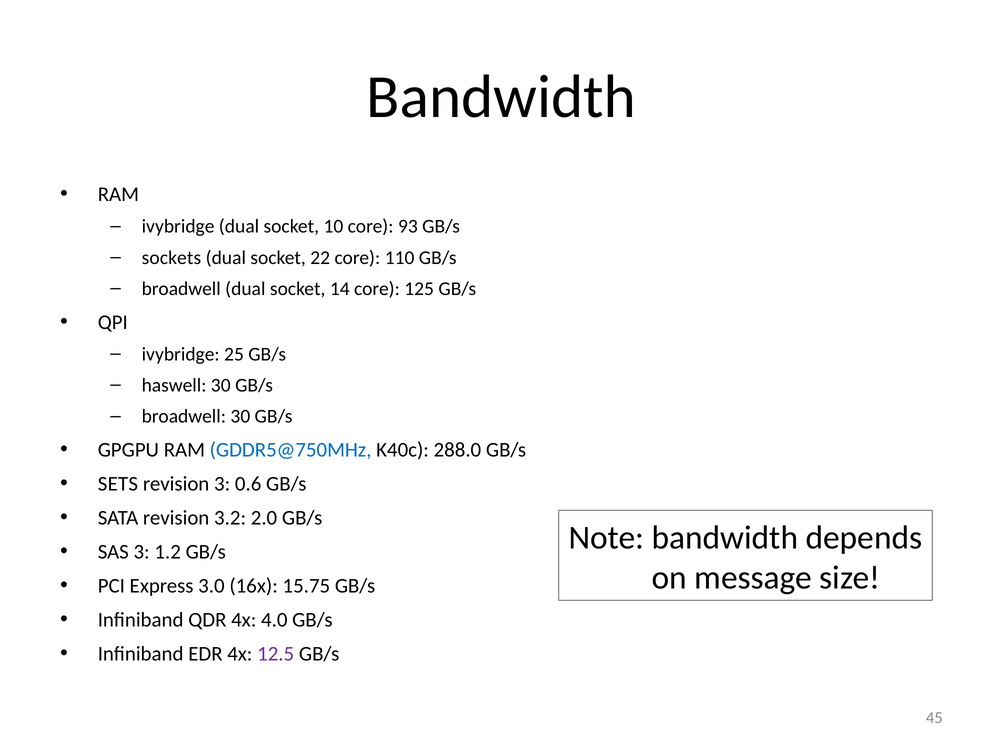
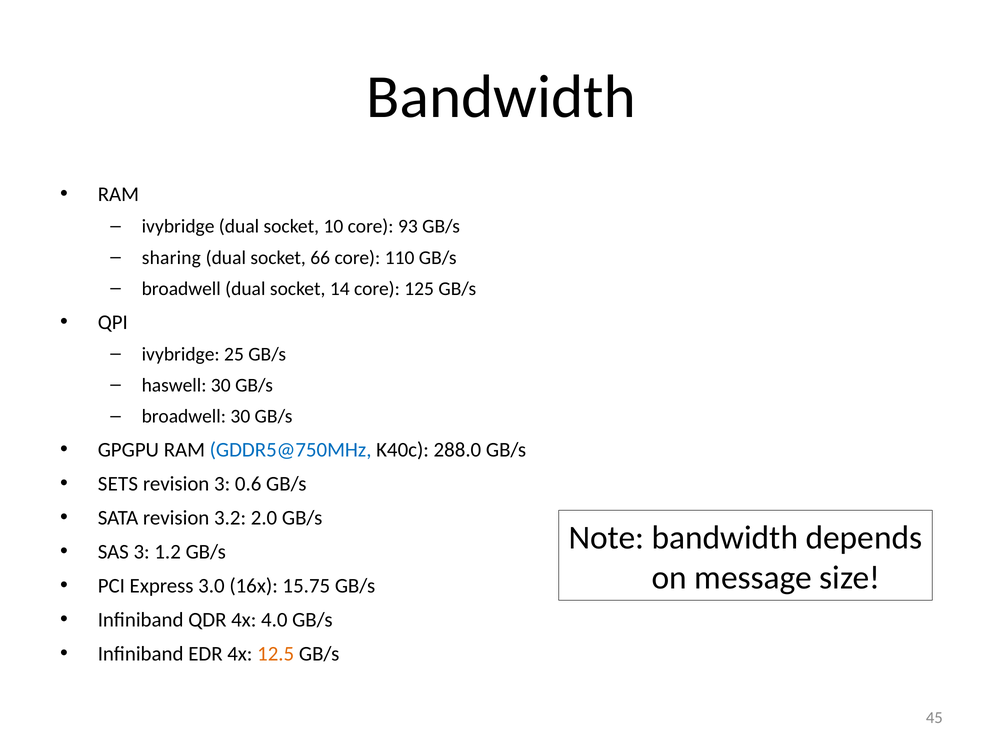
sockets: sockets -> sharing (171, 258)
22: 22 -> 66 (320, 258)
12.5 colour: purple -> orange (276, 654)
